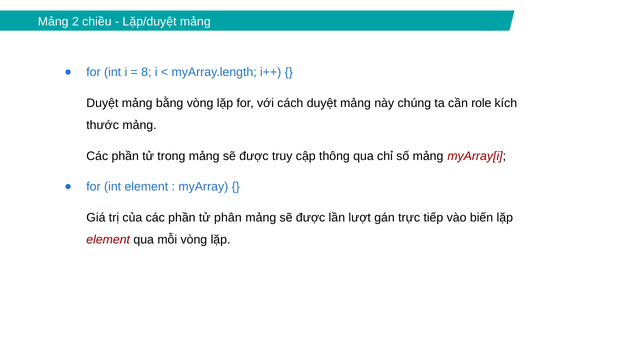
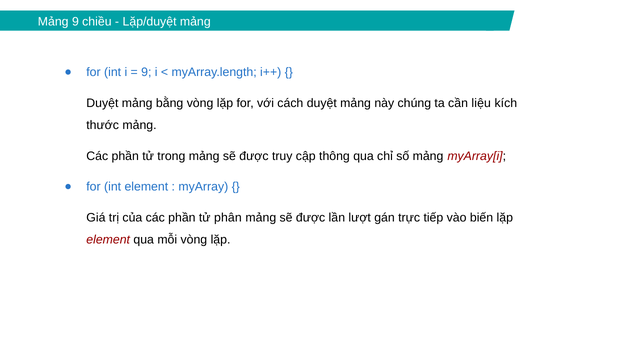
Mảng 2: 2 -> 9 (75, 21)
8: 8 -> 9 (146, 72)
role: role -> liệu (481, 103)
